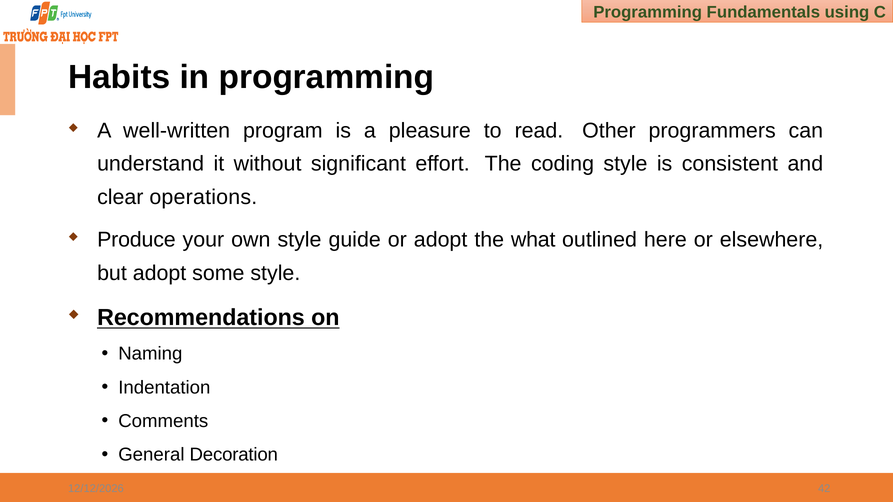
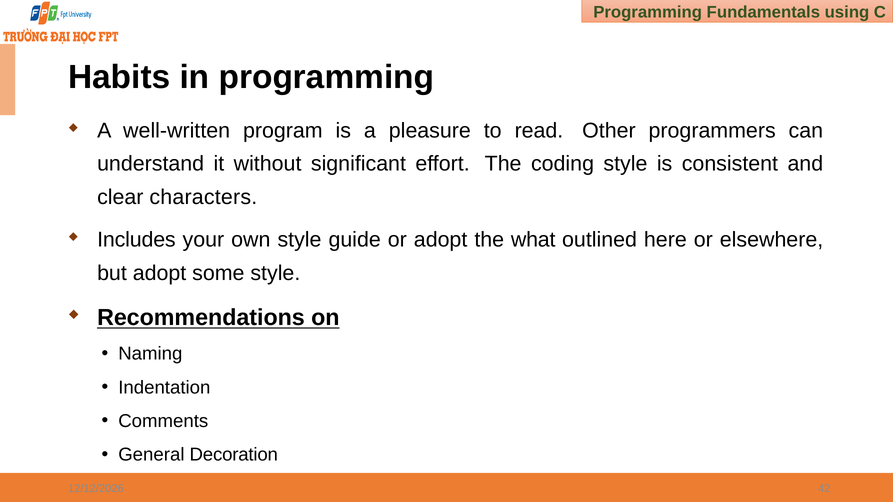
operations: operations -> characters (203, 197)
Produce: Produce -> Includes (136, 240)
